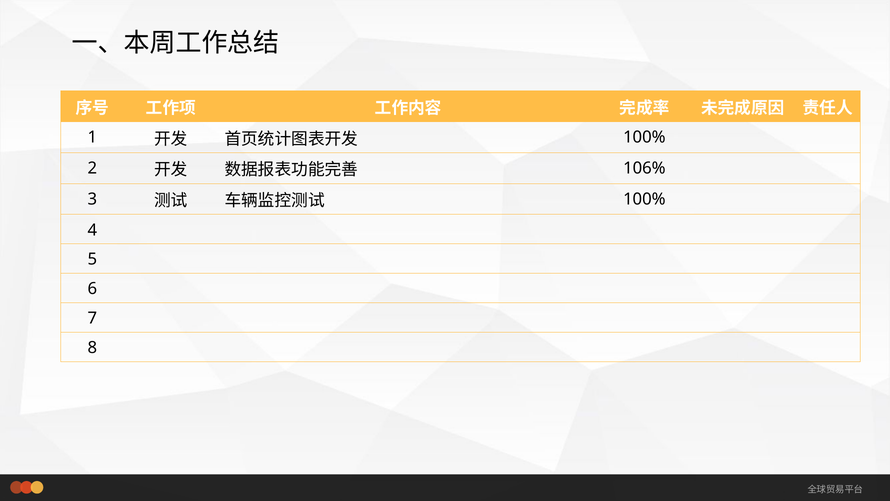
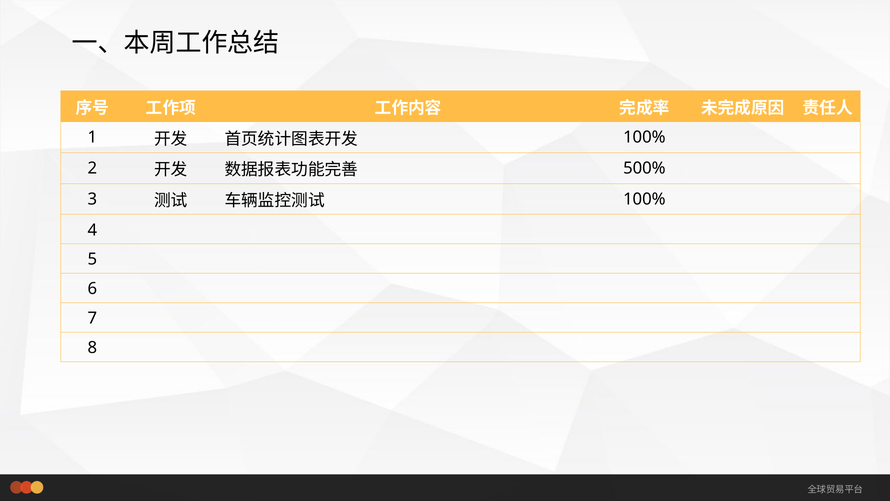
106%: 106% -> 500% (644, 168)
